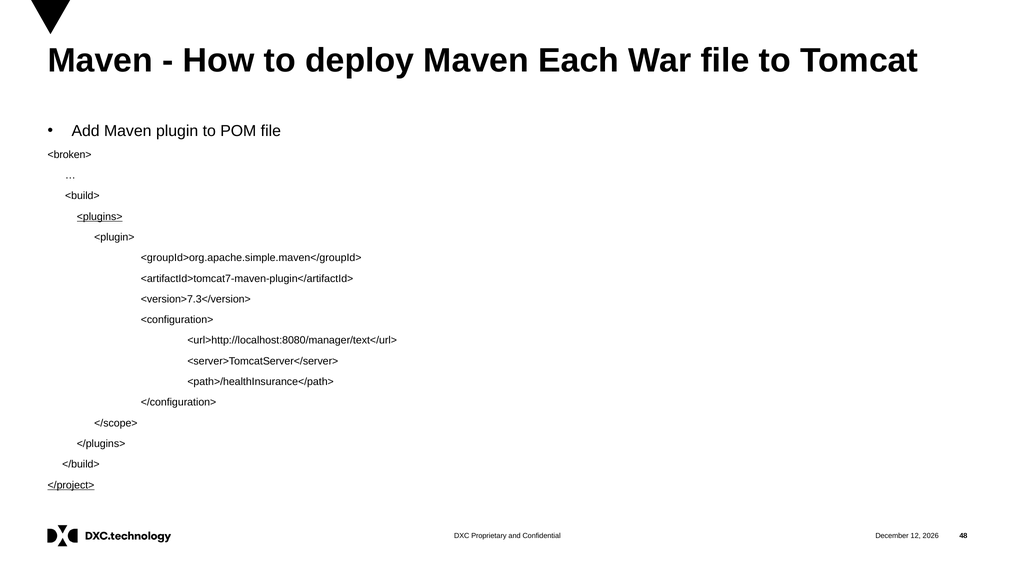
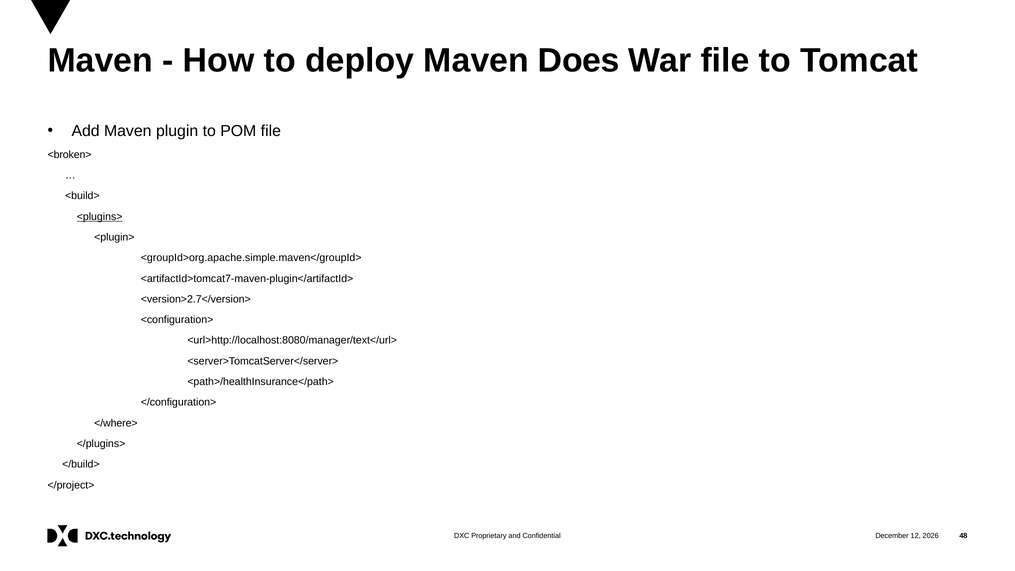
Each: Each -> Does (579, 61)
<version>7.3</version>: <version>7.3</version> -> <version>2.7</version> (196, 299)
</scope>: </scope> -> </where> (116, 423)
</project> underline: present -> none (71, 485)
